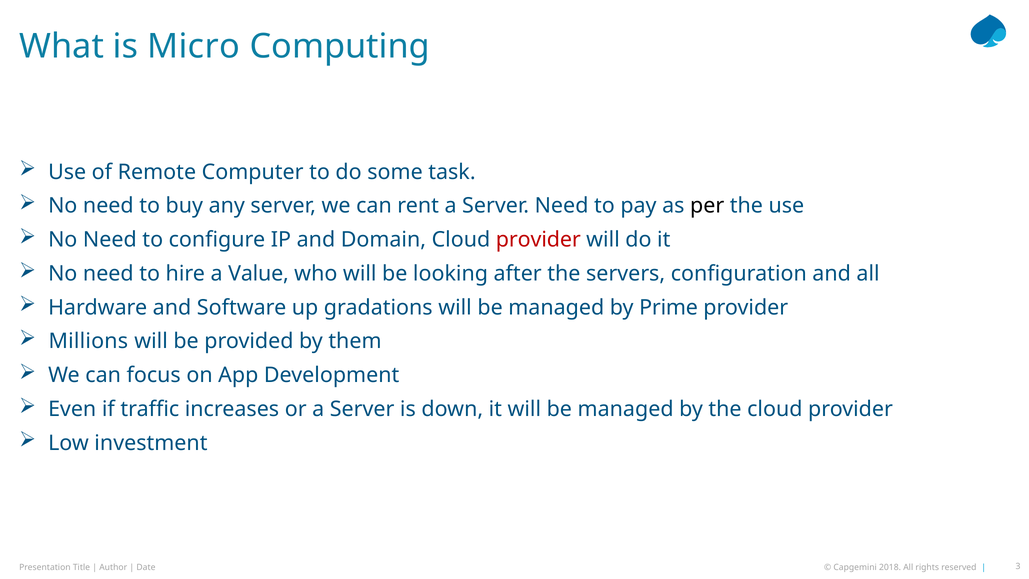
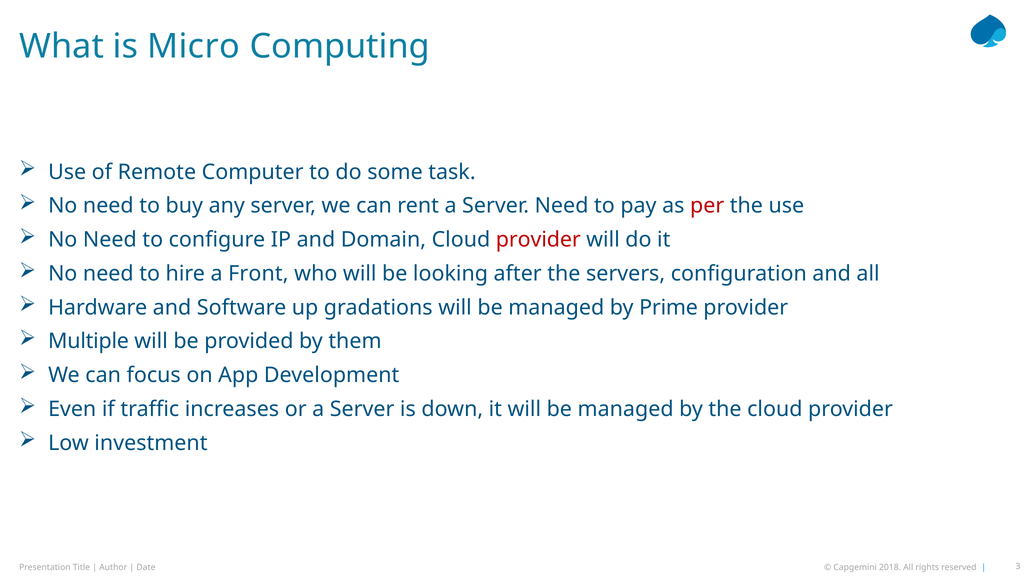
per colour: black -> red (707, 206)
Value: Value -> Front (258, 274)
Millions: Millions -> Multiple (89, 341)
